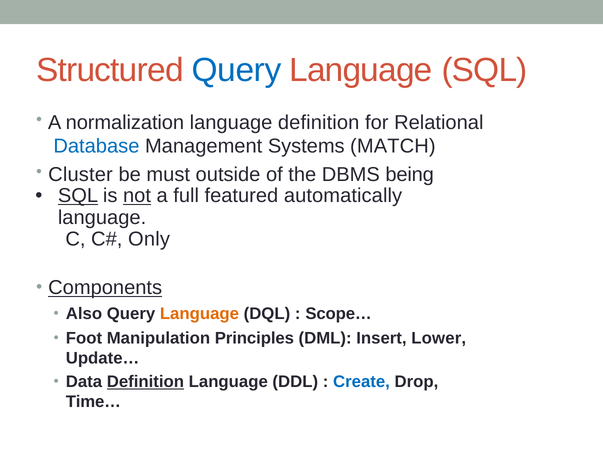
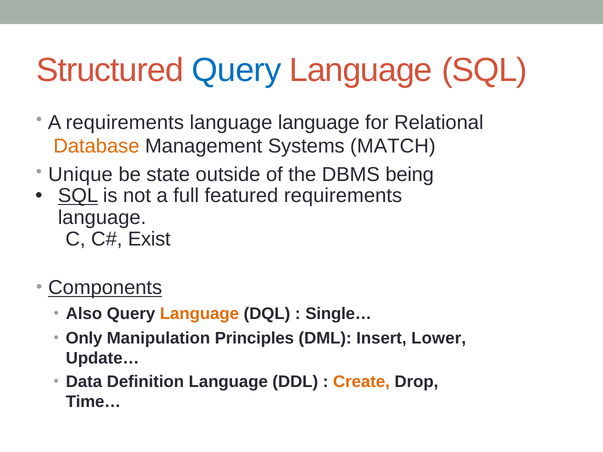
A normalization: normalization -> requirements (125, 123)
language definition: definition -> language (319, 123)
Database colour: blue -> orange (96, 146)
Cluster: Cluster -> Unique (81, 175)
must: must -> state (168, 175)
not underline: present -> none (137, 196)
featured automatically: automatically -> requirements (343, 196)
Only: Only -> Exist (149, 239)
Scope…: Scope… -> Single… (339, 314)
Foot: Foot -> Only (84, 338)
Definition underline: present -> none (145, 382)
Create colour: blue -> orange (361, 382)
